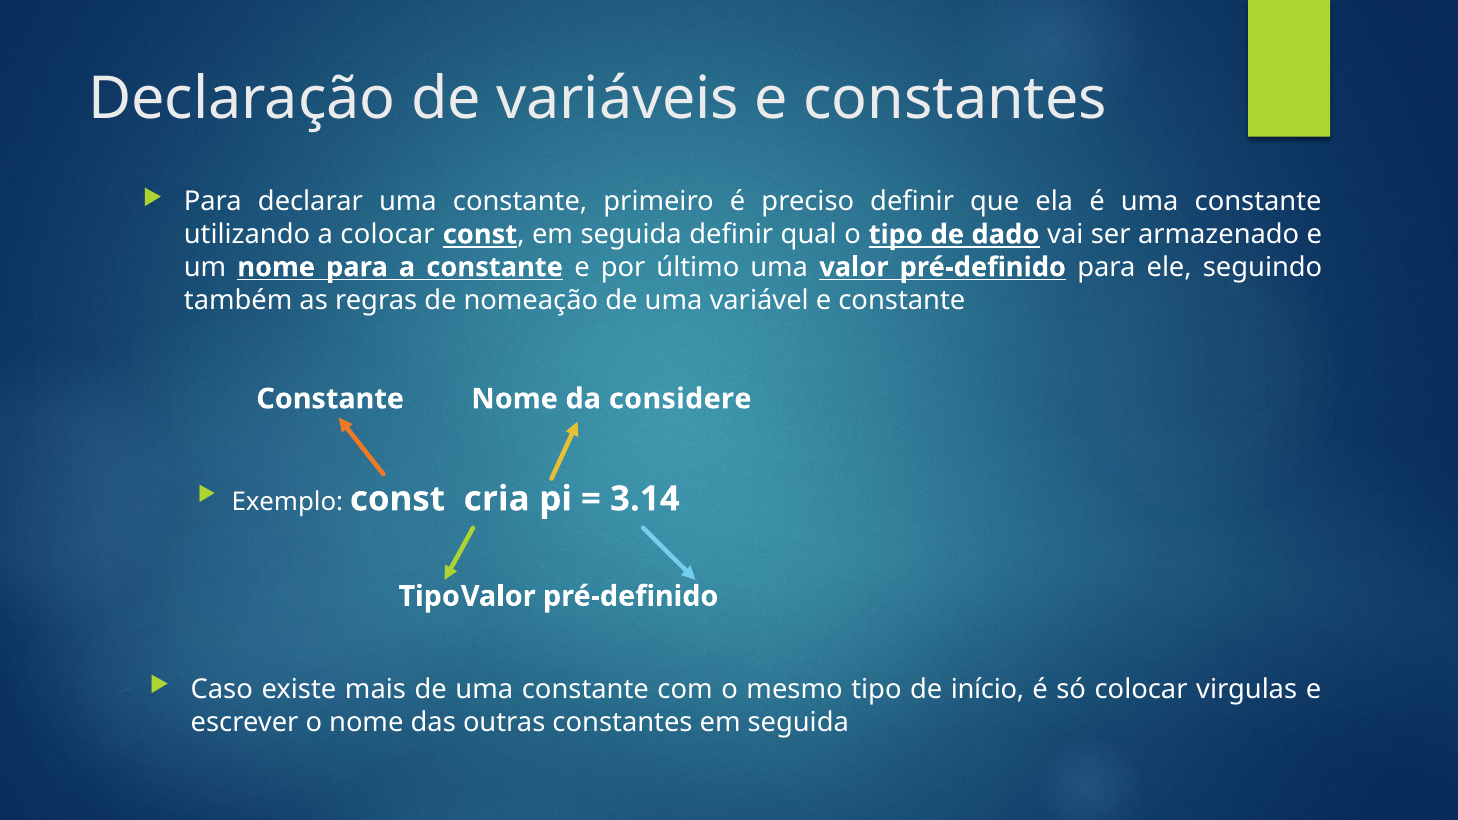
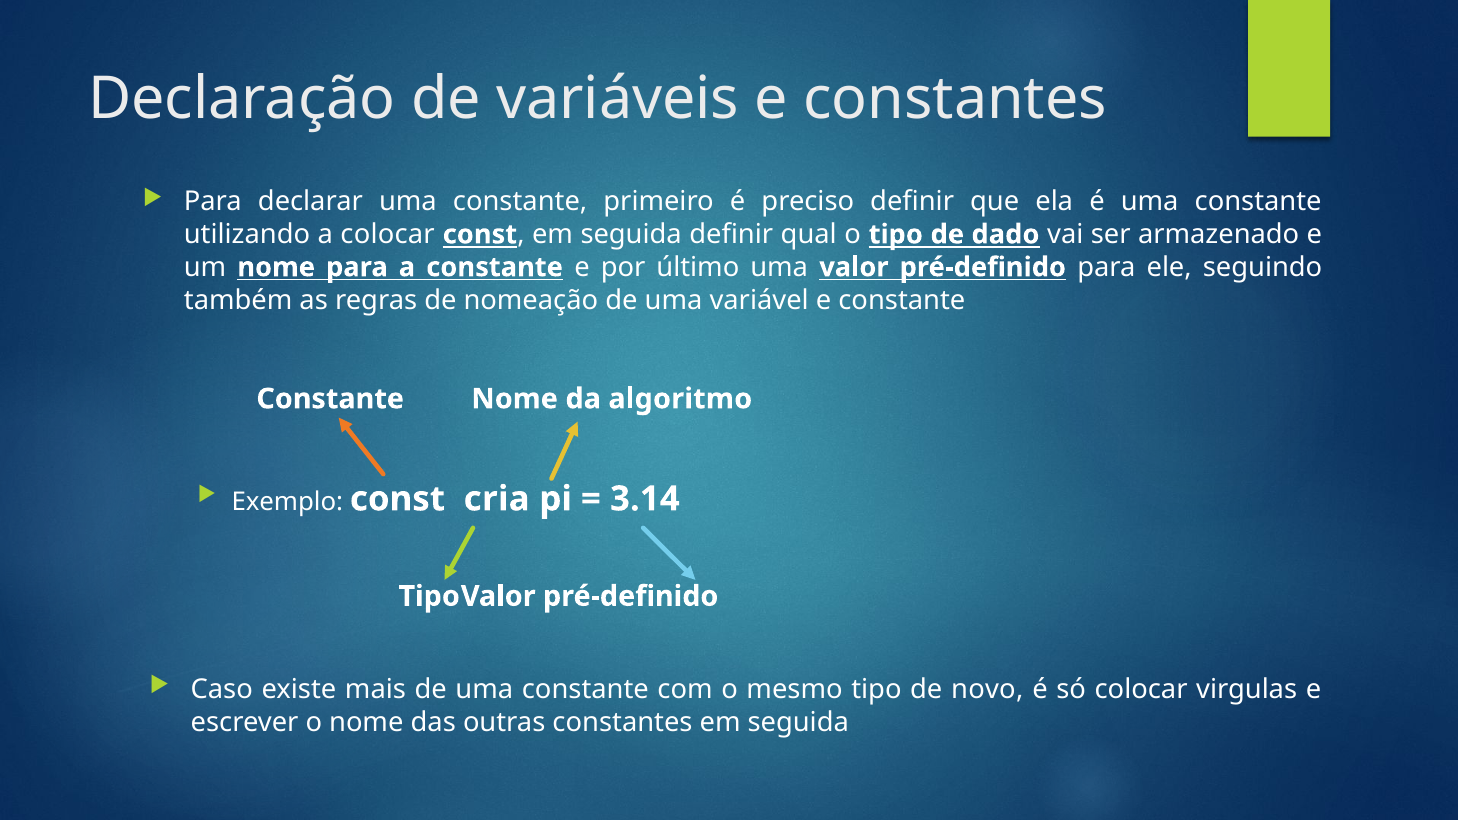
considere: considere -> algoritmo (680, 399)
início: início -> novo (987, 689)
